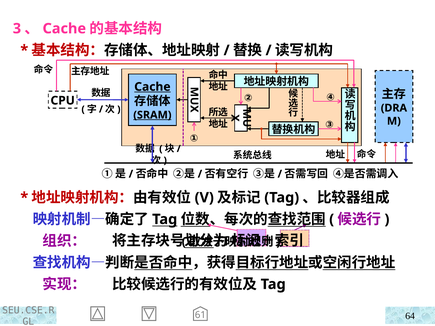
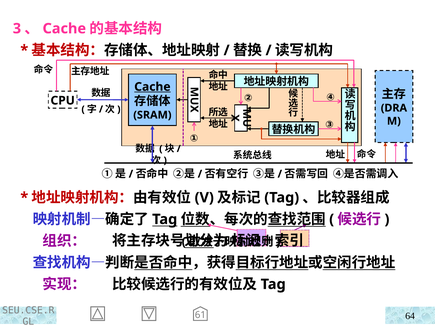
SRAM underline: present -> none (152, 115)
